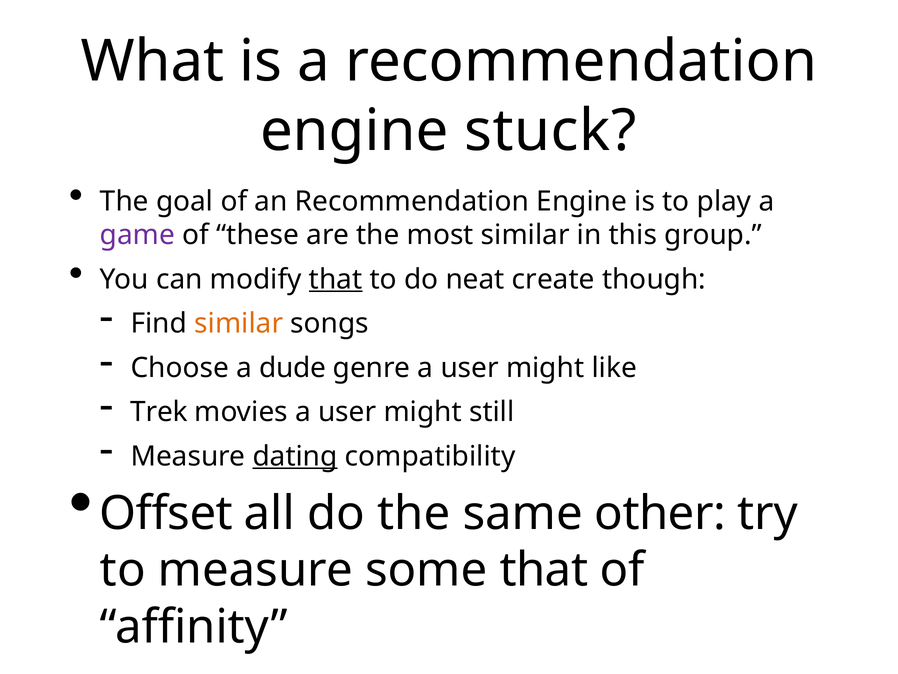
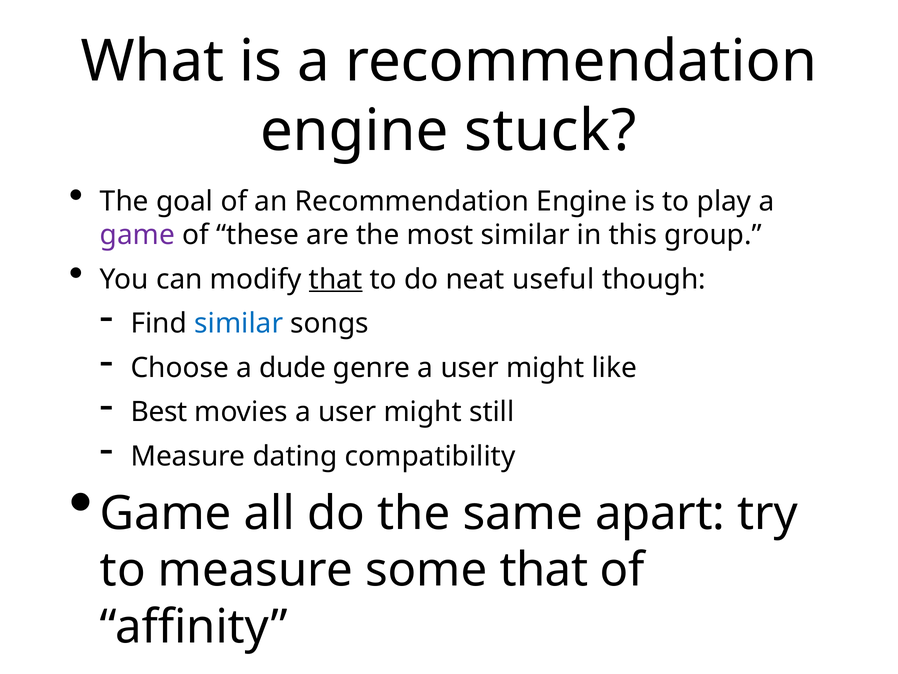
create: create -> useful (553, 279)
similar colour: orange -> blue (239, 323)
Trek: Trek -> Best (159, 412)
dating underline: present -> none (295, 456)
Offset: Offset -> Game (166, 513)
other: other -> apart (660, 513)
